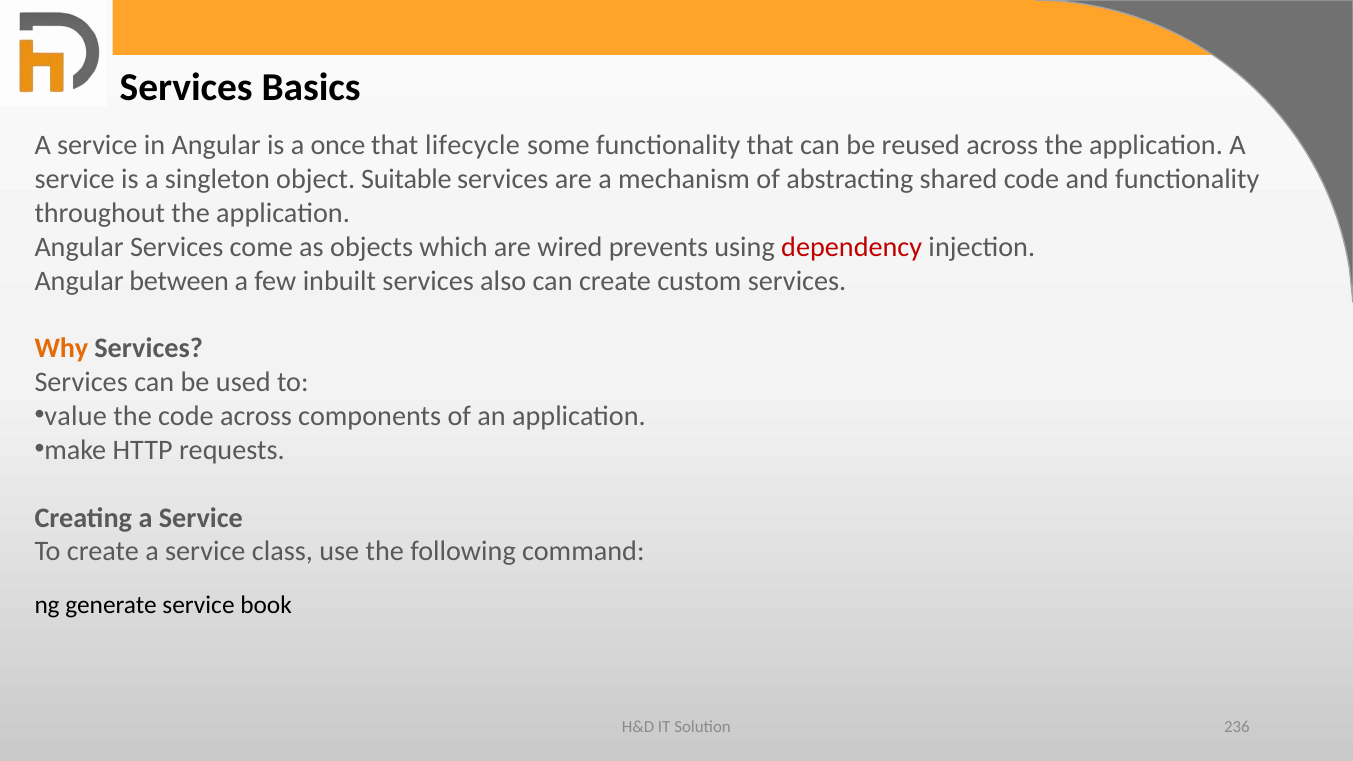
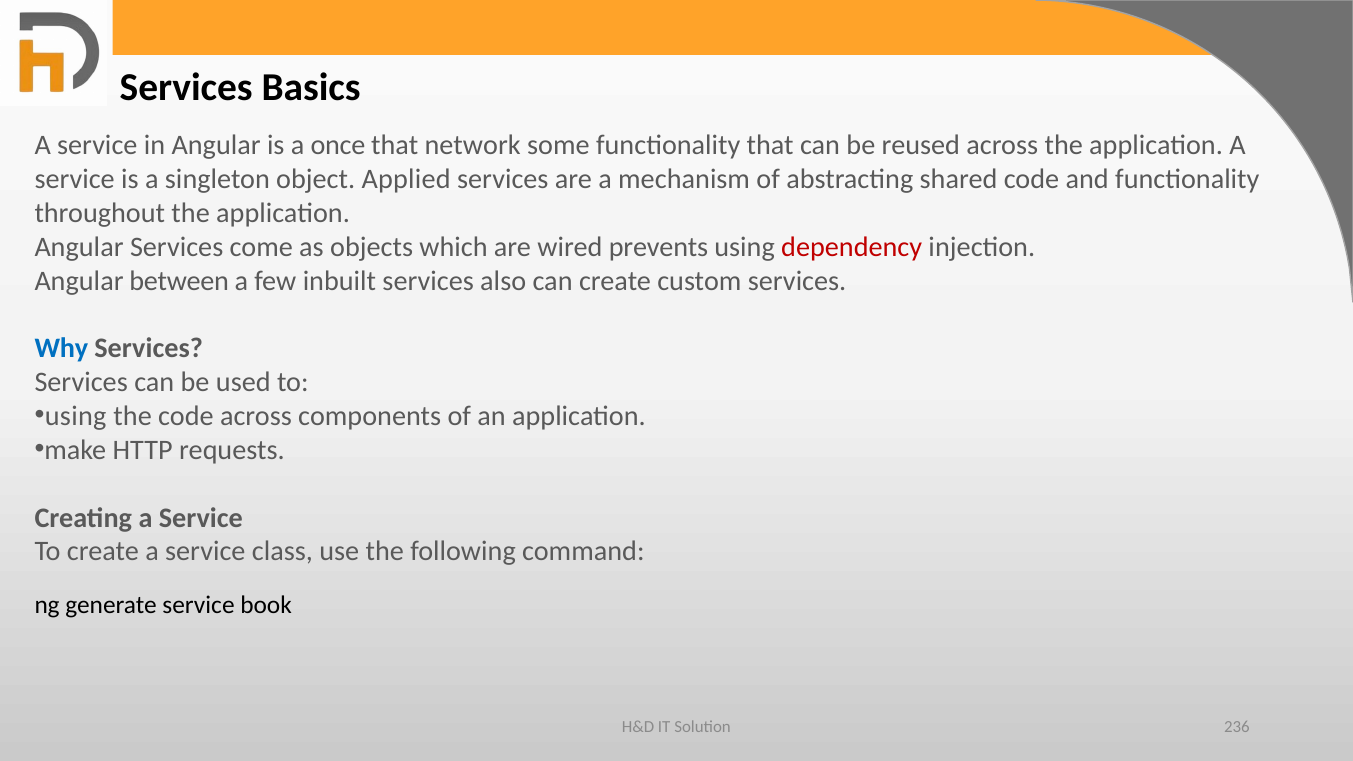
lifecycle: lifecycle -> network (473, 146)
Suitable: Suitable -> Applied (406, 179)
Why colour: orange -> blue (61, 349)
value: value -> using (76, 416)
